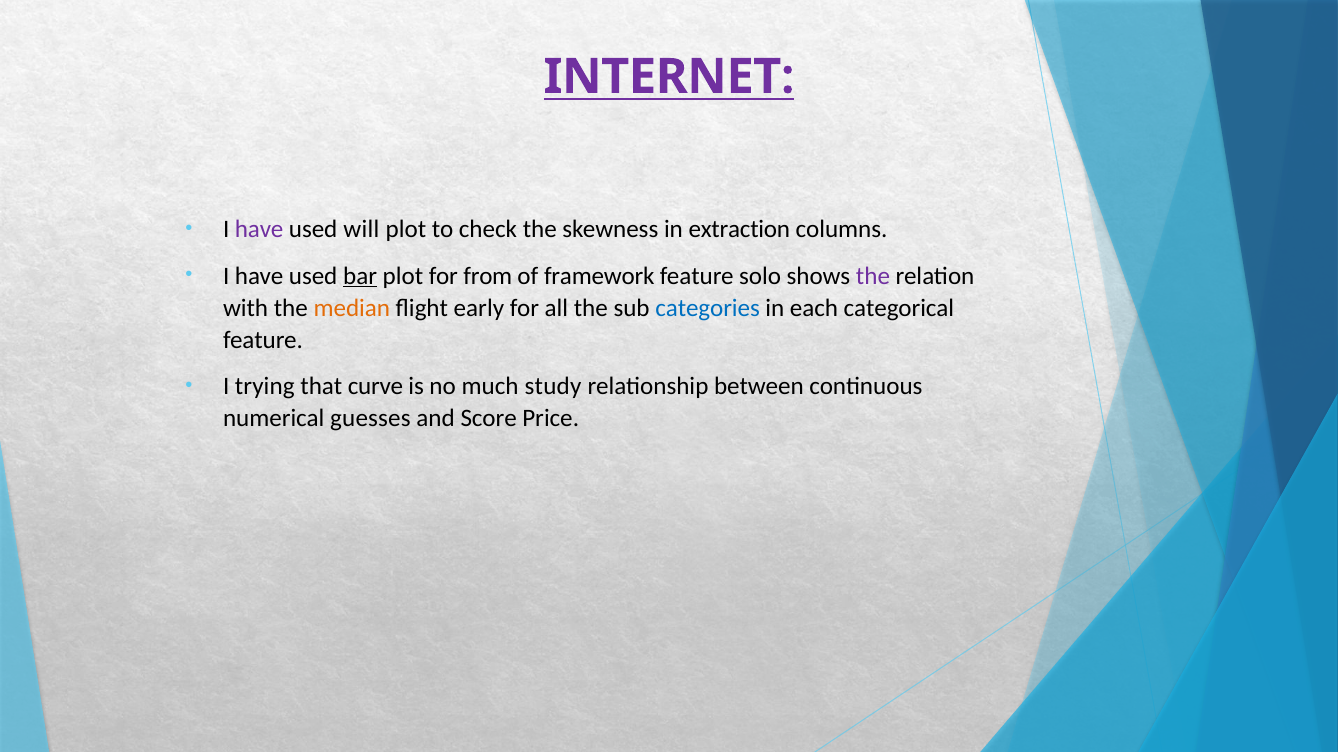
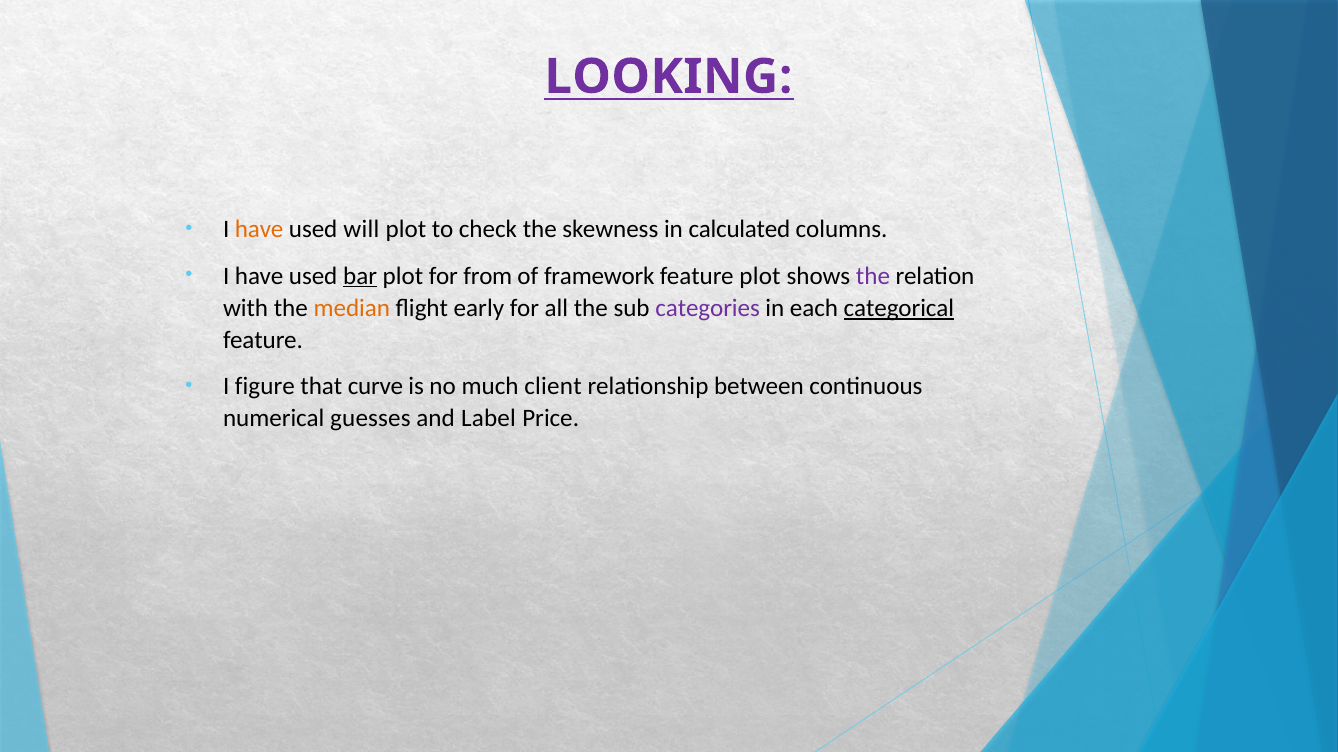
INTERNET: INTERNET -> LOOKING (669, 77)
have colour: purple -> orange (259, 230)
extraction: extraction -> calculated (739, 230)
feature solo: solo -> plot (760, 276)
categories colour: blue -> purple (708, 308)
categorical underline: none -> present (899, 308)
trying: trying -> figure (265, 387)
study: study -> client (553, 387)
Score: Score -> Label (488, 419)
